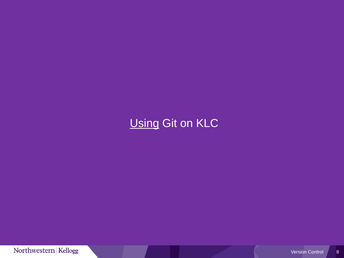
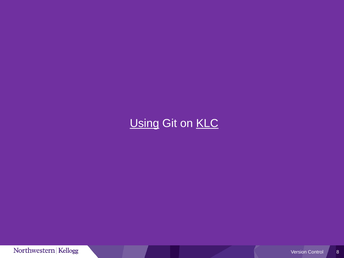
KLC underline: none -> present (207, 123)
